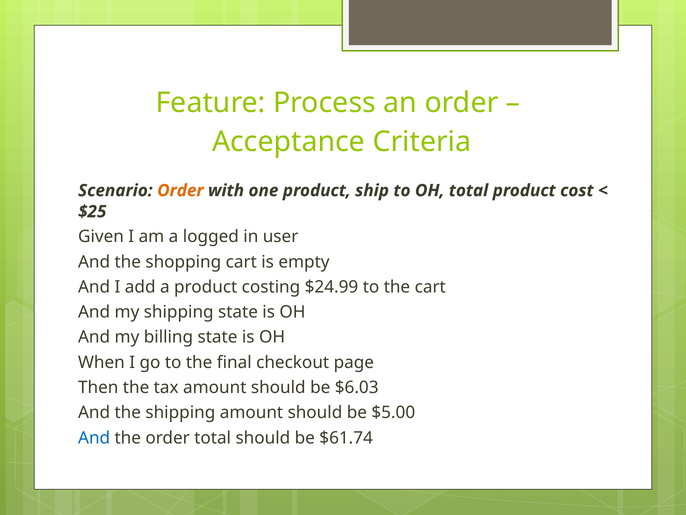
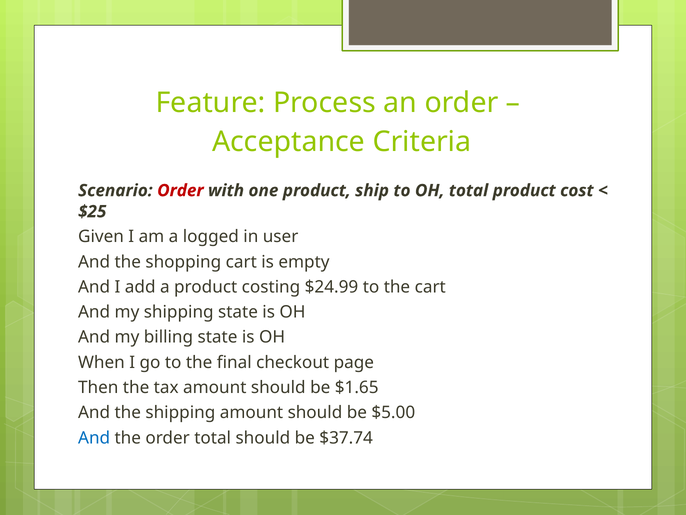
Order colour: orange -> red (180, 190)
$6.03: $6.03 -> $1.65 (357, 387)
$61.74: $61.74 -> $37.74 (346, 437)
